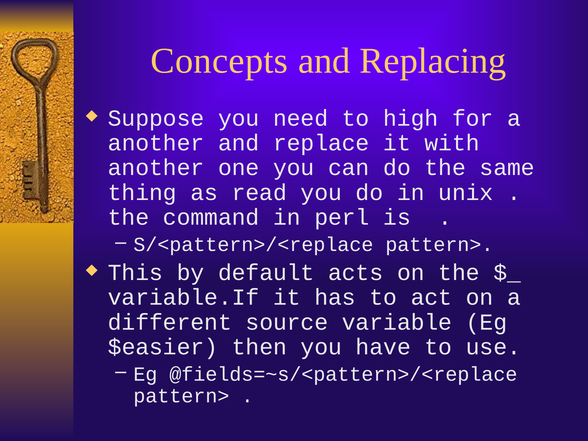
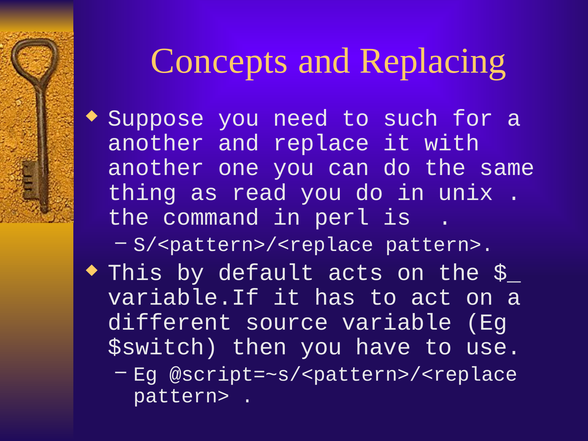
high: high -> such (411, 118)
$easier: $easier -> $switch (163, 347)
@fields=~s/<pattern>/<replace: @fields=~s/<pattern>/<replace -> @script=~s/<pattern>/<replace (344, 374)
